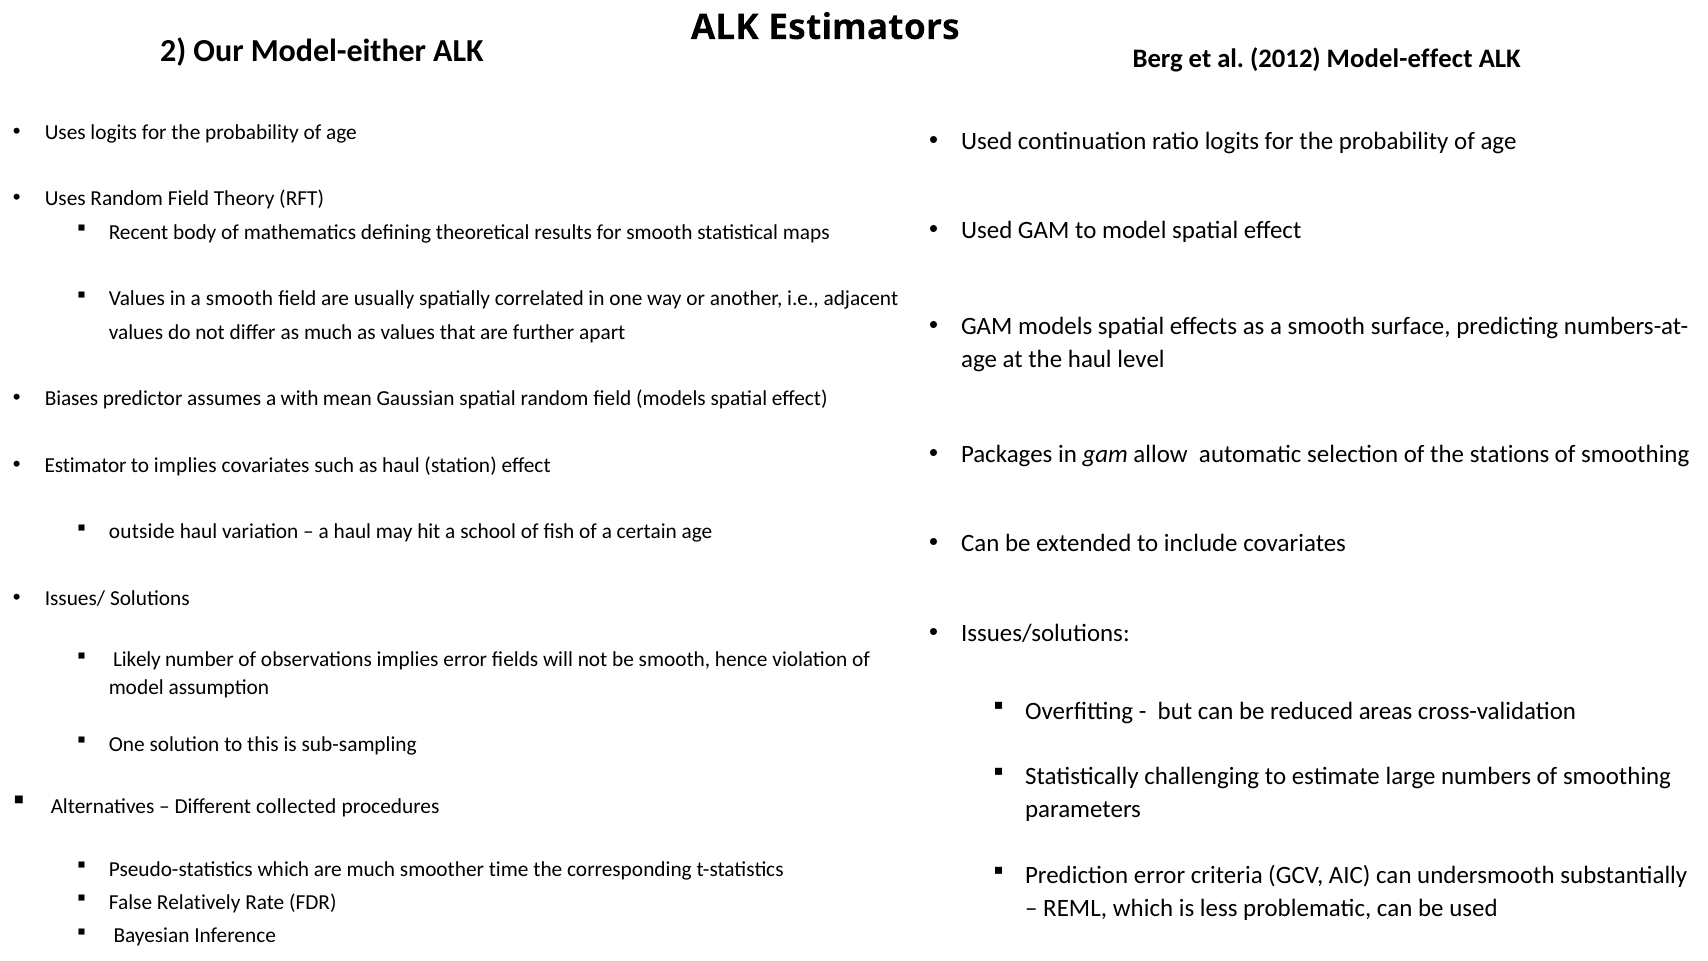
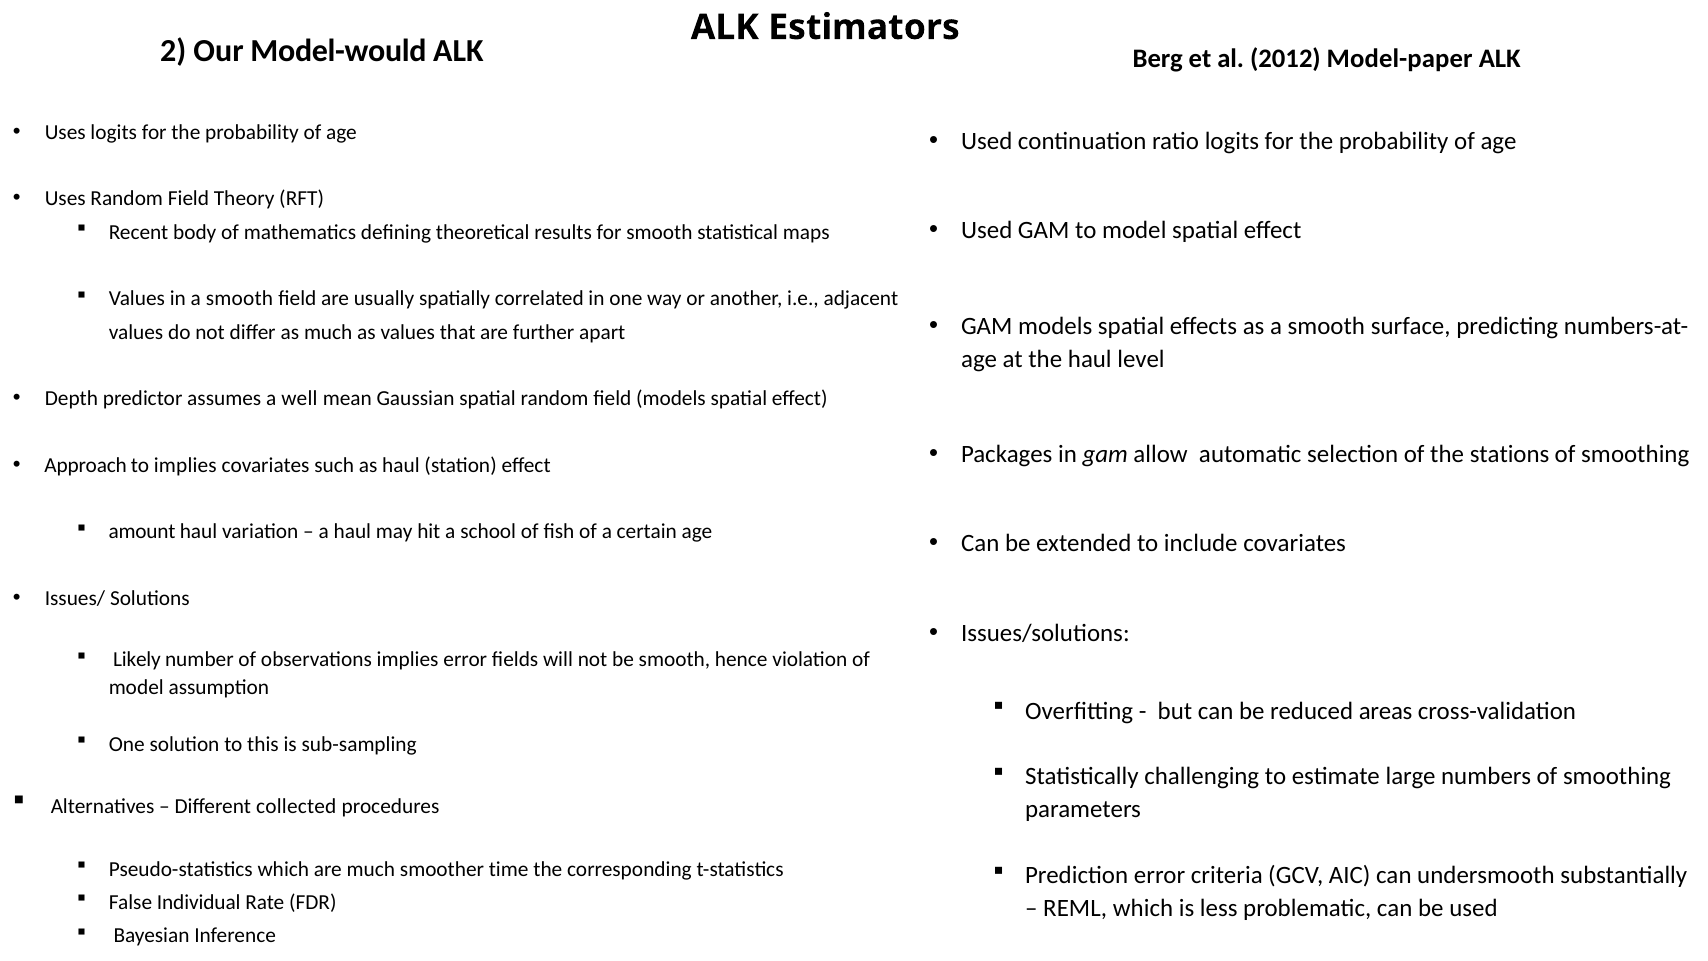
Model-either: Model-either -> Model-would (339, 51)
Model-effect: Model-effect -> Model-paper (1400, 59)
Biases: Biases -> Depth (71, 398)
with: with -> well (299, 398)
Estimator: Estimator -> Approach (86, 465)
outside: outside -> amount (142, 532)
Relatively: Relatively -> Individual (199, 902)
